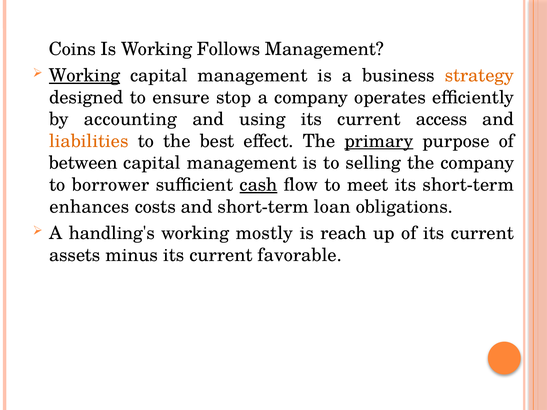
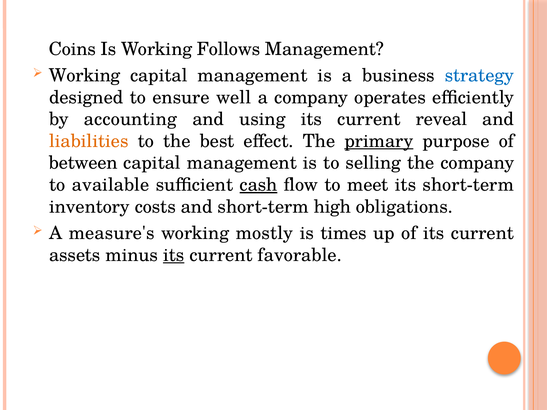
Working underline: present -> none (85, 76)
strategy colour: orange -> blue (479, 76)
stop: stop -> well (234, 97)
access: access -> reveal (441, 119)
borrower: borrower -> available (111, 185)
enhances: enhances -> inventory (89, 207)
loan: loan -> high (332, 207)
handling's: handling's -> measure's (112, 233)
reach: reach -> times (344, 233)
its underline: none -> present (174, 255)
